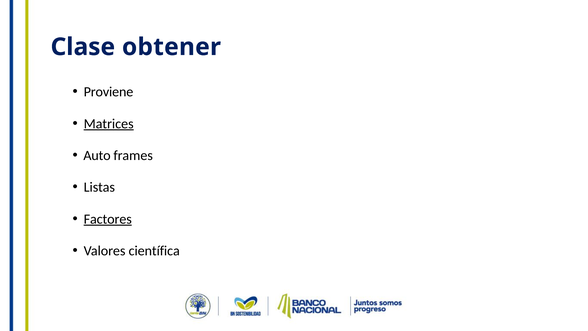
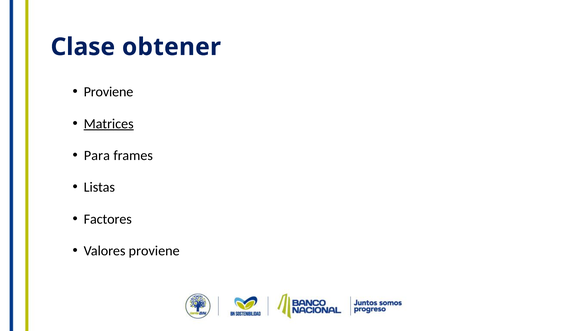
Auto: Auto -> Para (97, 155)
Factores underline: present -> none (108, 219)
Valores científica: científica -> proviene (154, 251)
